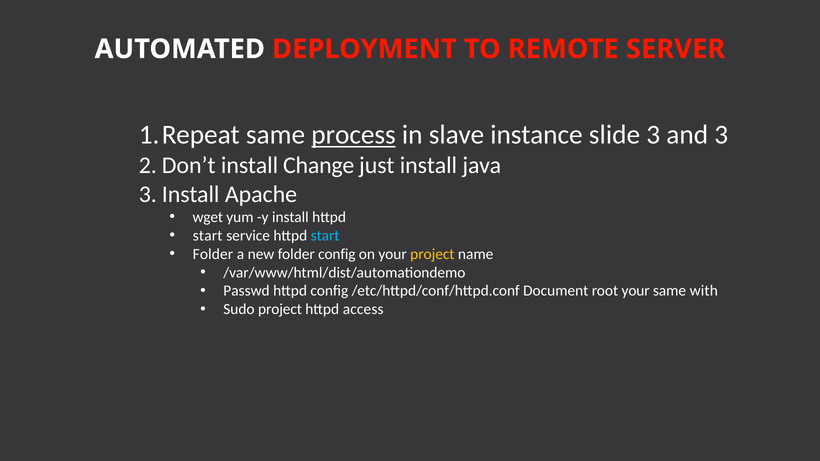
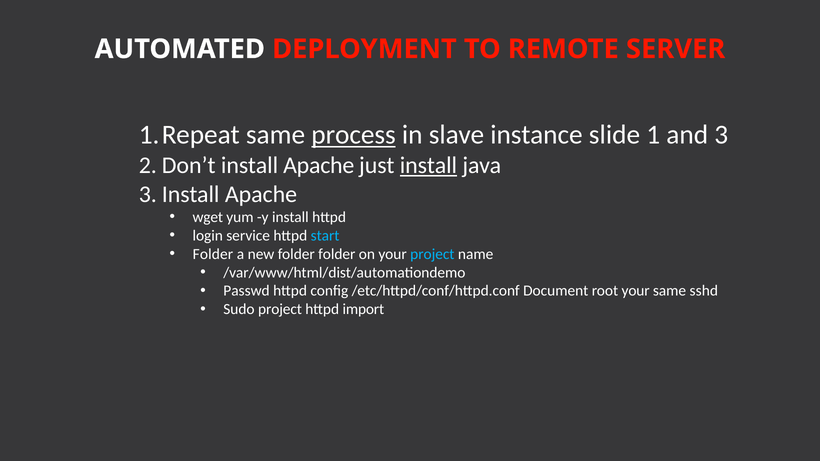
slide 3: 3 -> 1 (653, 135)
install Change: Change -> Apache (319, 166)
install underline: none -> present (428, 166)
start: start -> login (208, 236)
folder config: config -> folder (337, 254)
project colour: yellow -> light blue (432, 254)
with: with -> sshd (704, 291)
access: access -> import (363, 309)
